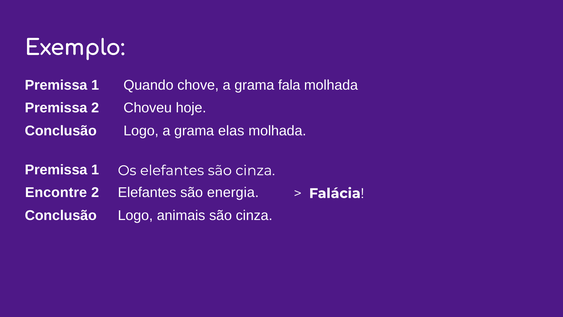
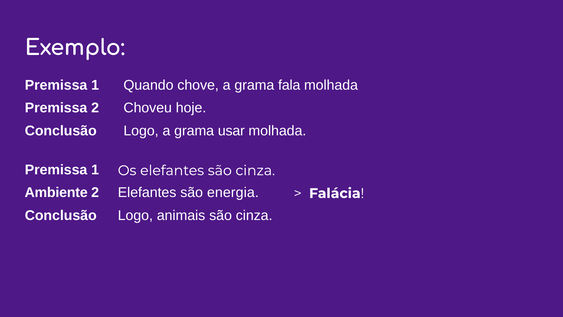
elas: elas -> usar (231, 131)
Encontre: Encontre -> Ambiente (56, 192)
